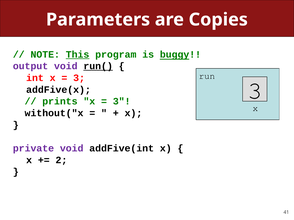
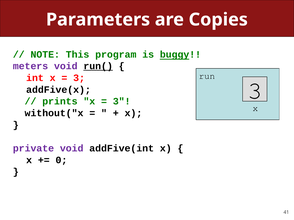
This underline: present -> none (78, 55)
output: output -> meters (31, 66)
2: 2 -> 0 (61, 160)
